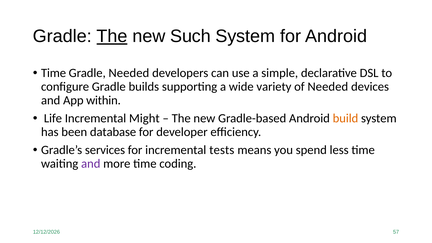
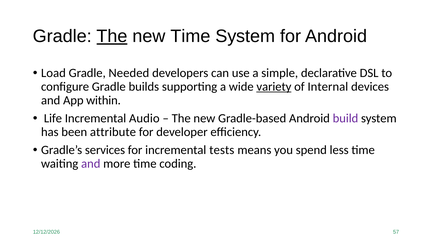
new Such: Such -> Time (190, 36)
Time: Time -> Load (53, 73)
variety underline: none -> present (274, 87)
of Needed: Needed -> Internal (328, 87)
Might: Might -> Audio (144, 118)
build colour: orange -> purple (345, 118)
database: database -> attribute (113, 132)
